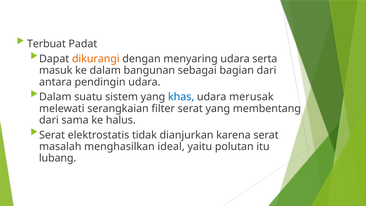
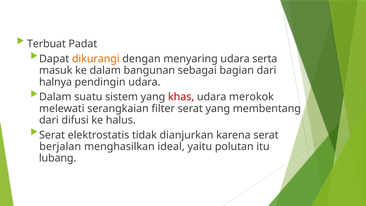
antara: antara -> halnya (56, 82)
khas colour: blue -> red (181, 97)
merusak: merusak -> merokok (251, 97)
sama: sama -> difusi (75, 120)
masalah: masalah -> berjalan (60, 146)
